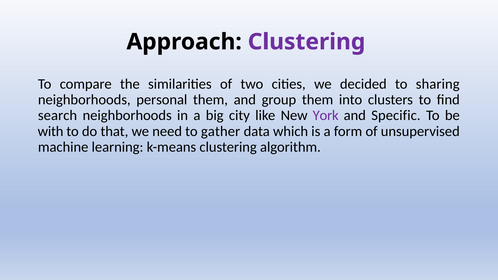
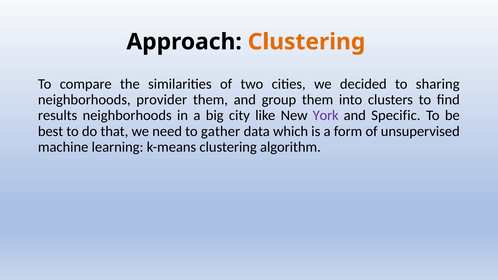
Clustering colour: purple -> orange (307, 42)
personal: personal -> provider (162, 100)
search: search -> results (58, 116)
with: with -> best (51, 131)
